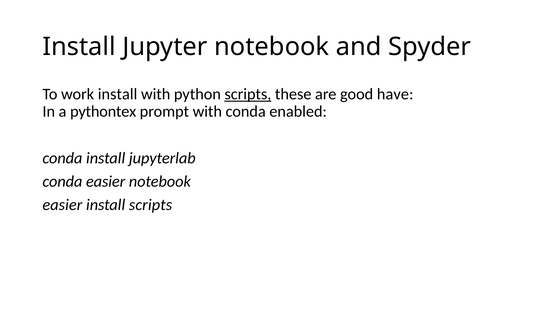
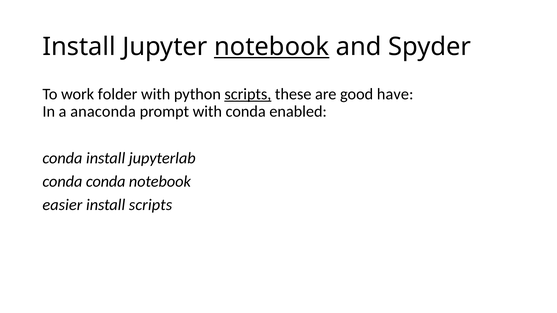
notebook underline: none -> present (272, 47)
work install: install -> folder (118, 94)
pythontex: pythontex -> anaconda (103, 112)
conda easier: easier -> conda (106, 182)
